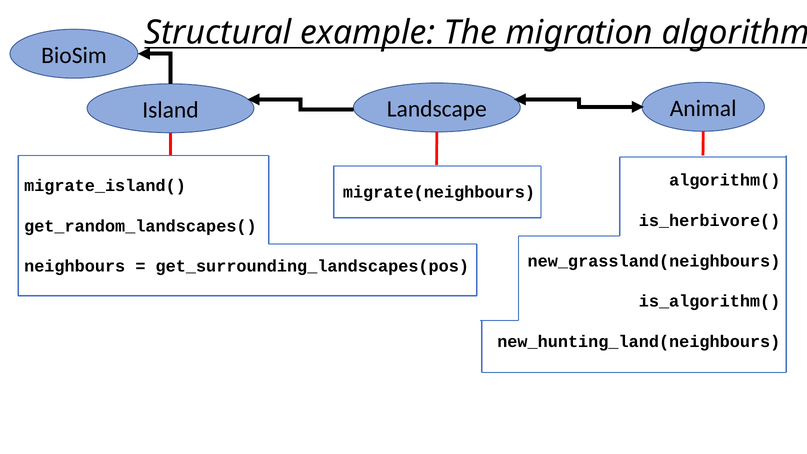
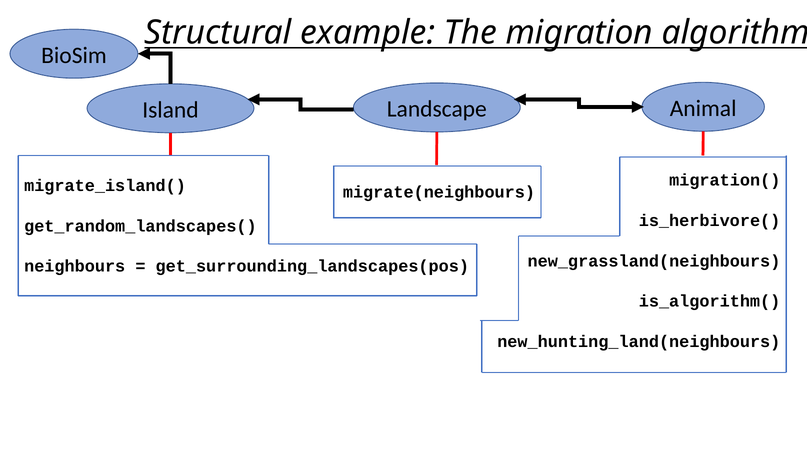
algorithm(: algorithm( -> migration( (725, 180)
